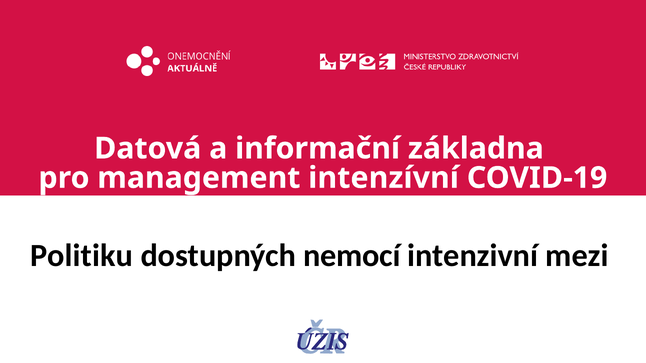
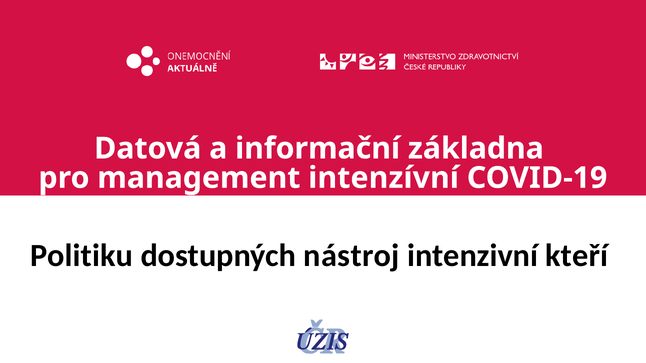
nemocí: nemocí -> nástroj (352, 256)
mezi: mezi -> kteří (577, 256)
